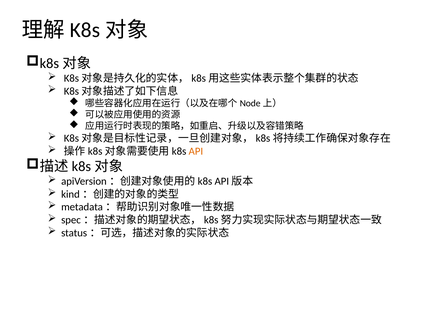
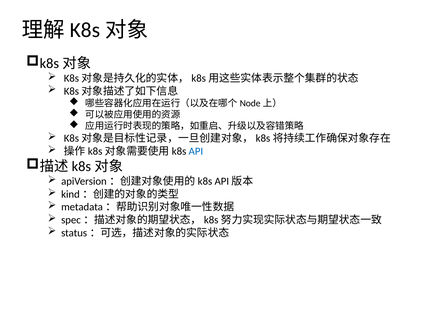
API colour: orange -> blue (196, 151)
